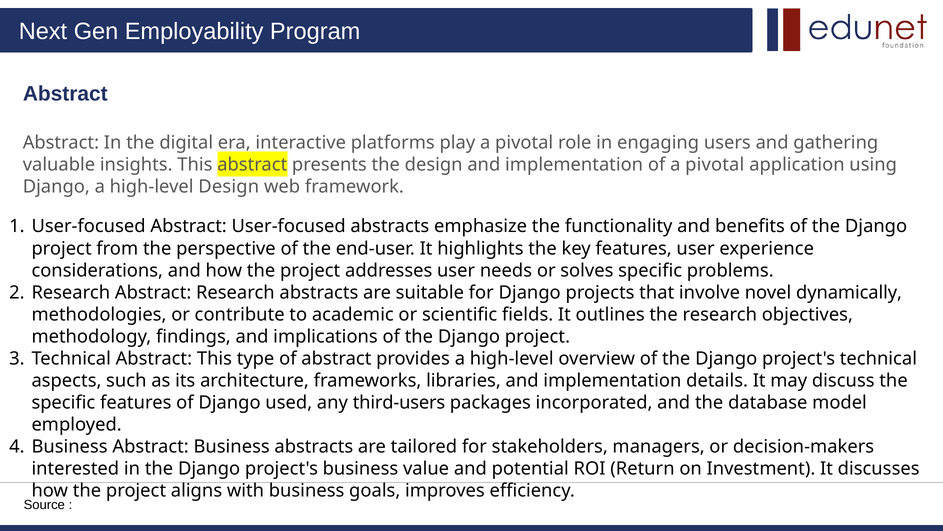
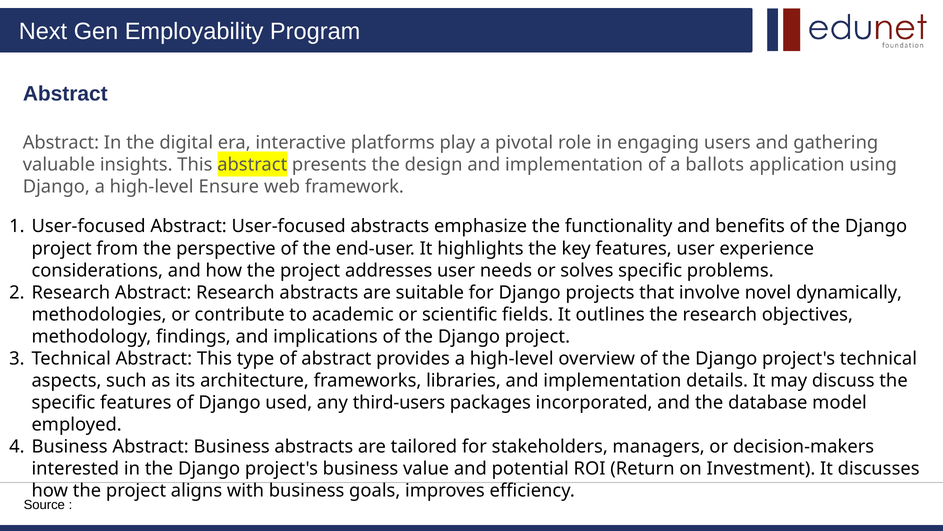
of a pivotal: pivotal -> ballots (715, 165)
high-level Design: Design -> Ensure (229, 187)
